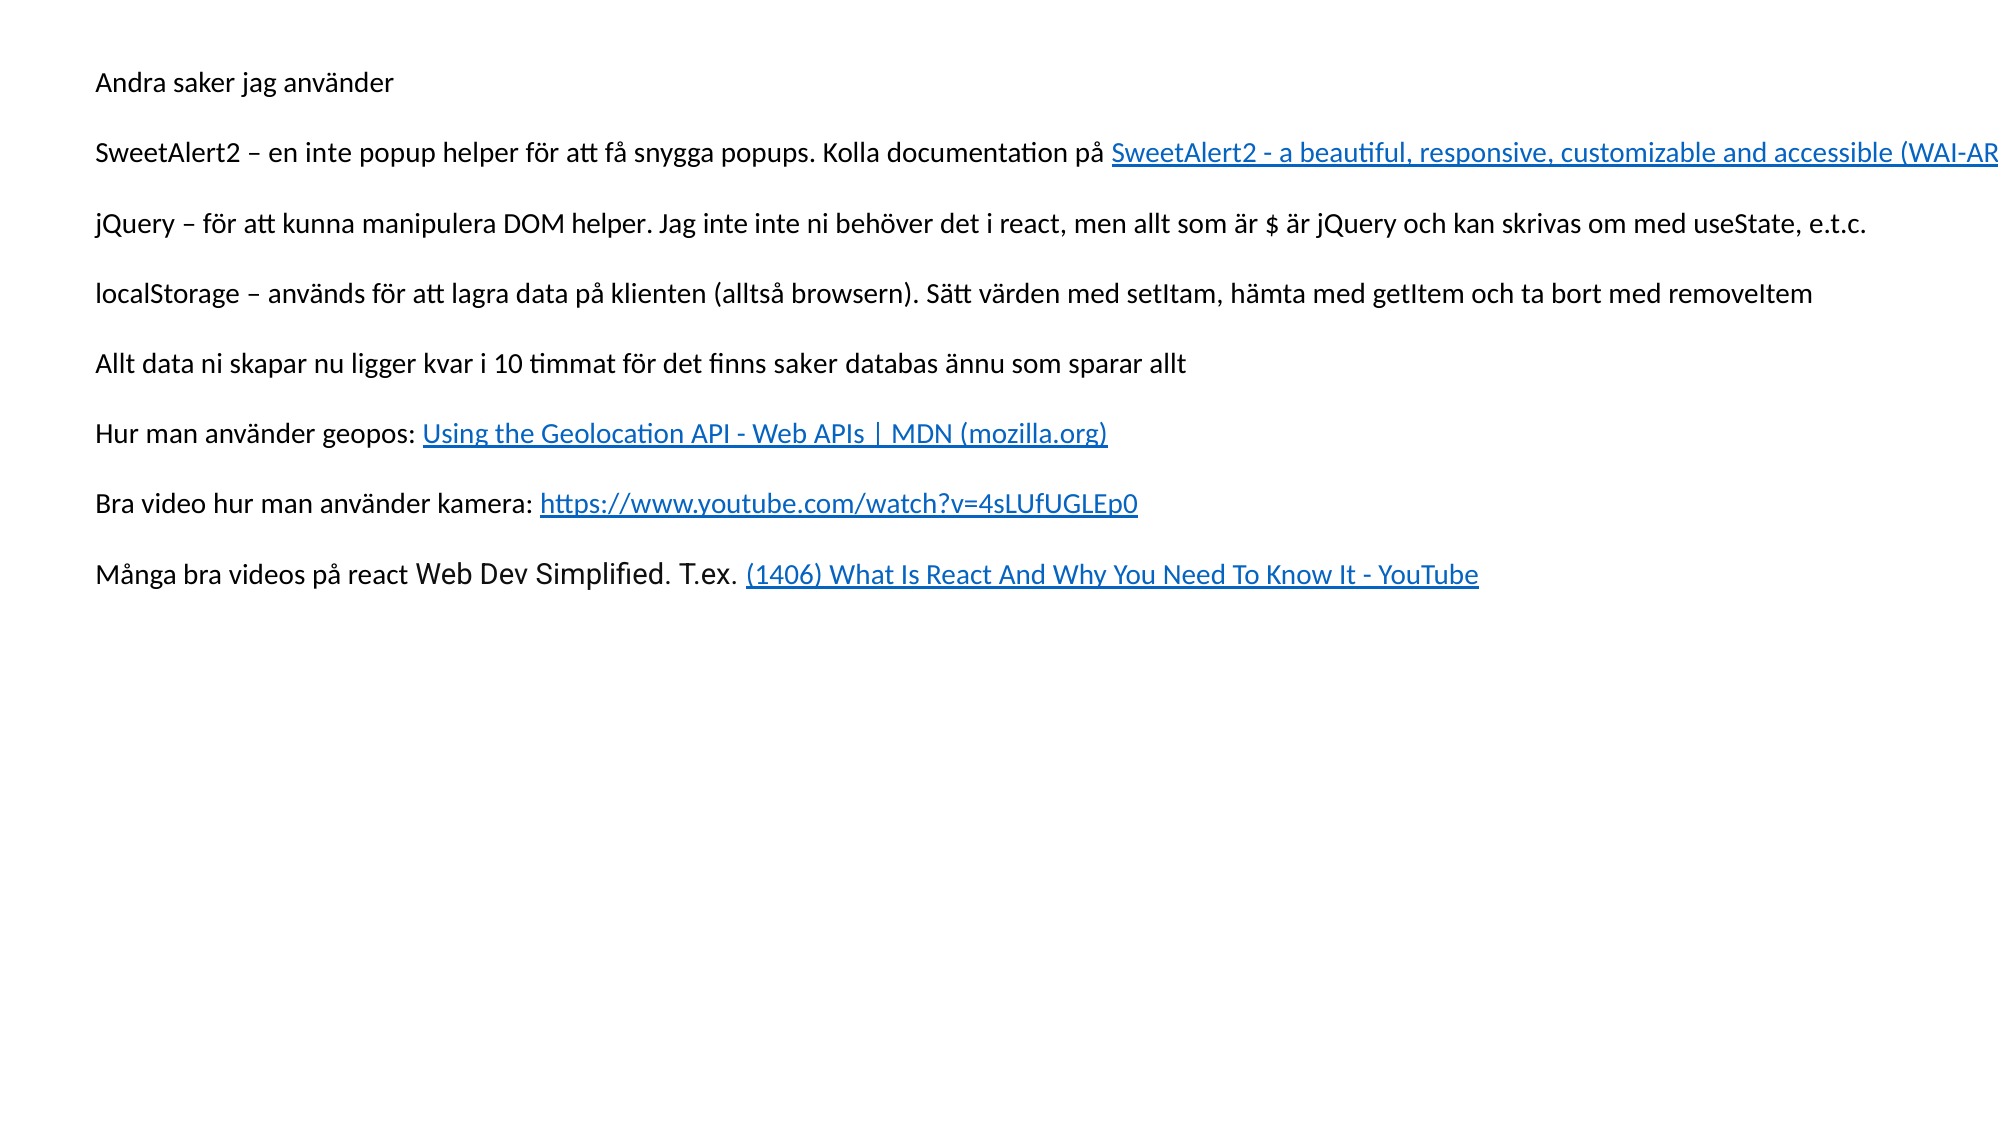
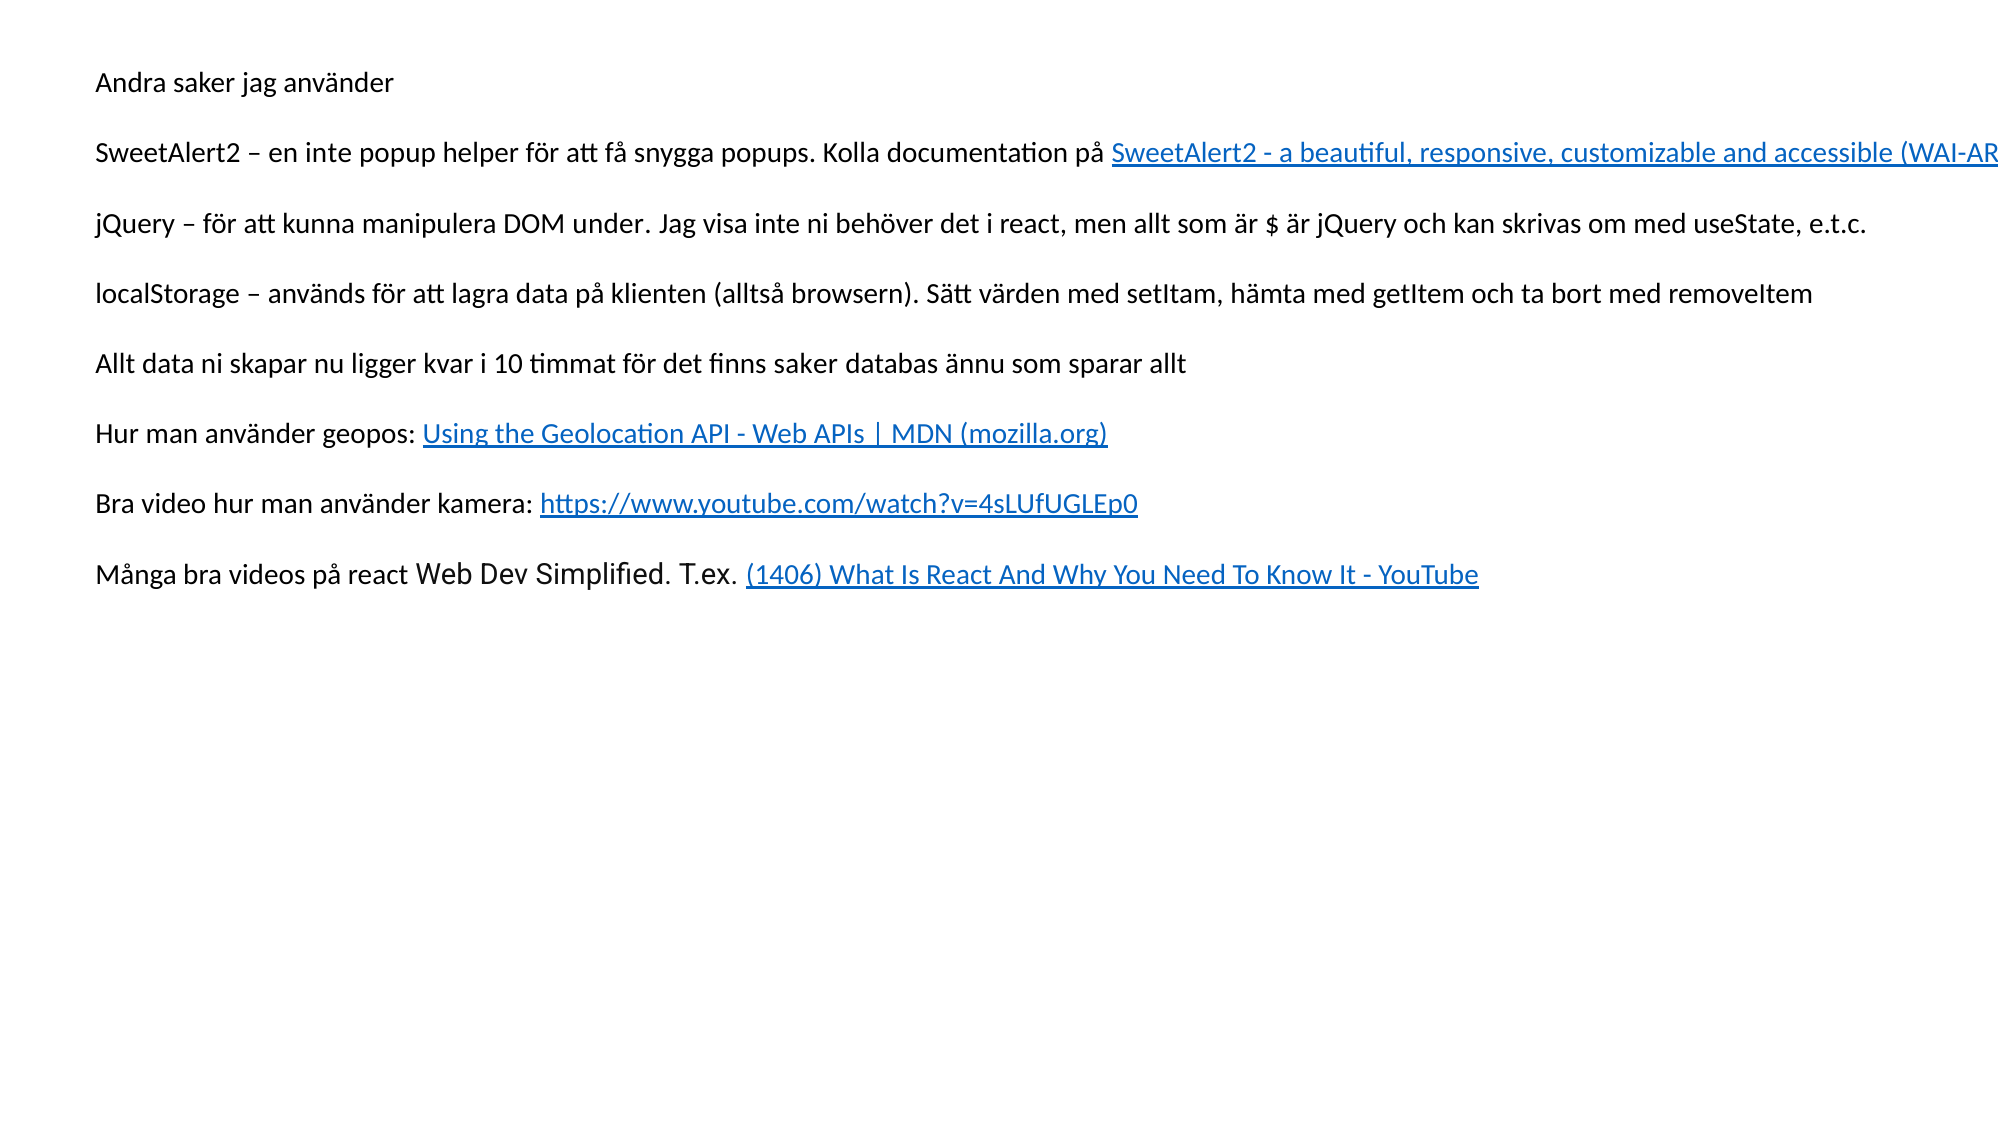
DOM helper: helper -> under (612, 224)
Jag inte: inte -> visa (725, 224)
